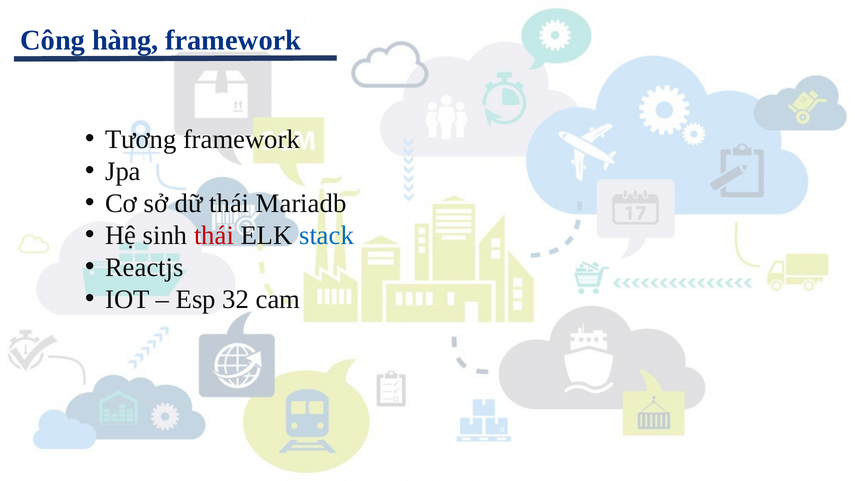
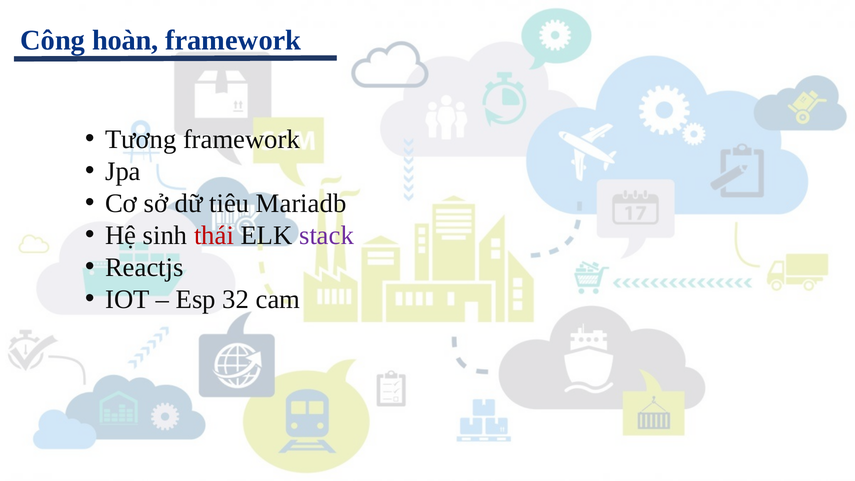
hàng: hàng -> hoàn (125, 40)
dữ thái: thái -> tiêu (229, 203)
stack colour: blue -> purple (327, 235)
